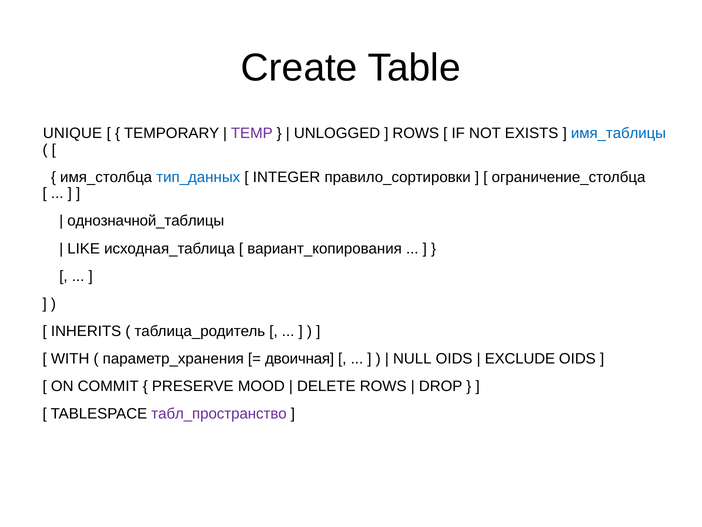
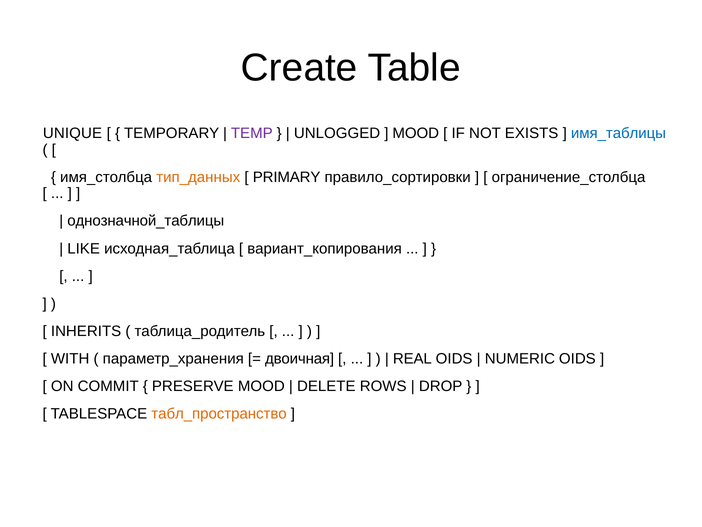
ROWS: ROWS -> MOOD (416, 133)
тип_данных colour: blue -> orange (198, 177)
INTEGER: INTEGER -> PRIMARY (287, 177)
NULL: NULL -> REAL (412, 358)
EXCLUDE: EXCLUDE -> NUMERIC (520, 358)
табл_пространство colour: purple -> orange (219, 413)
